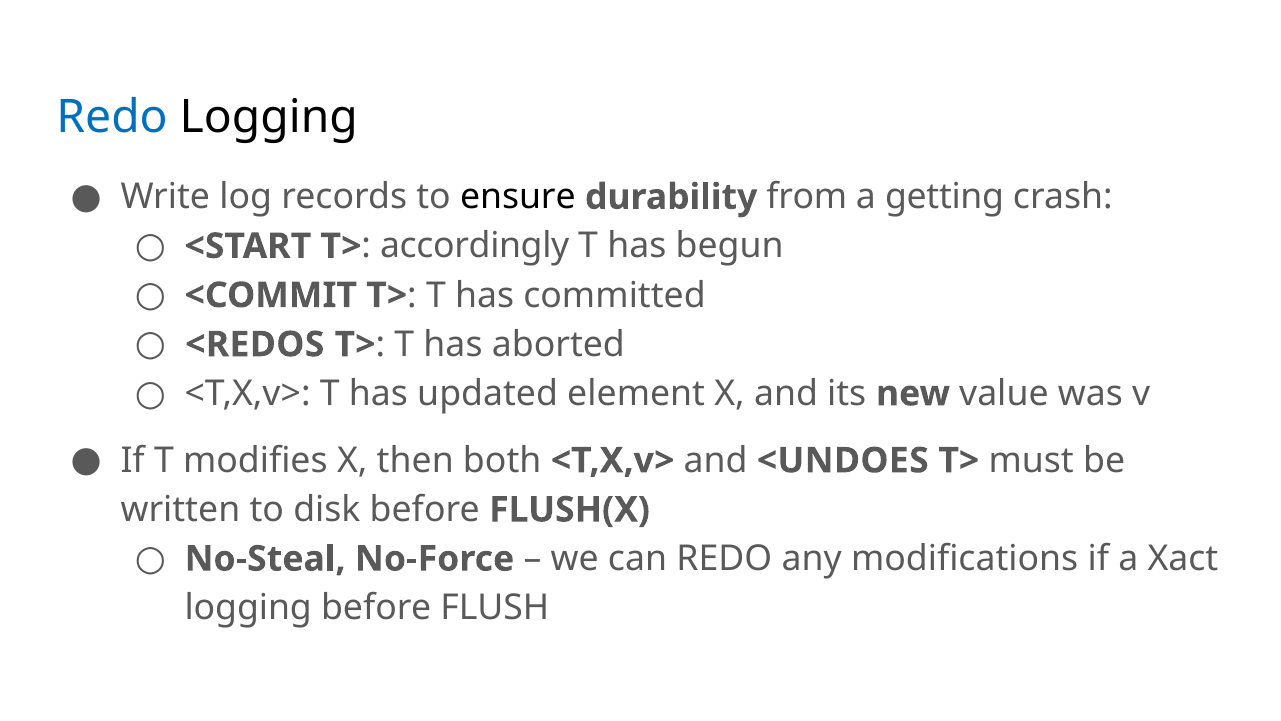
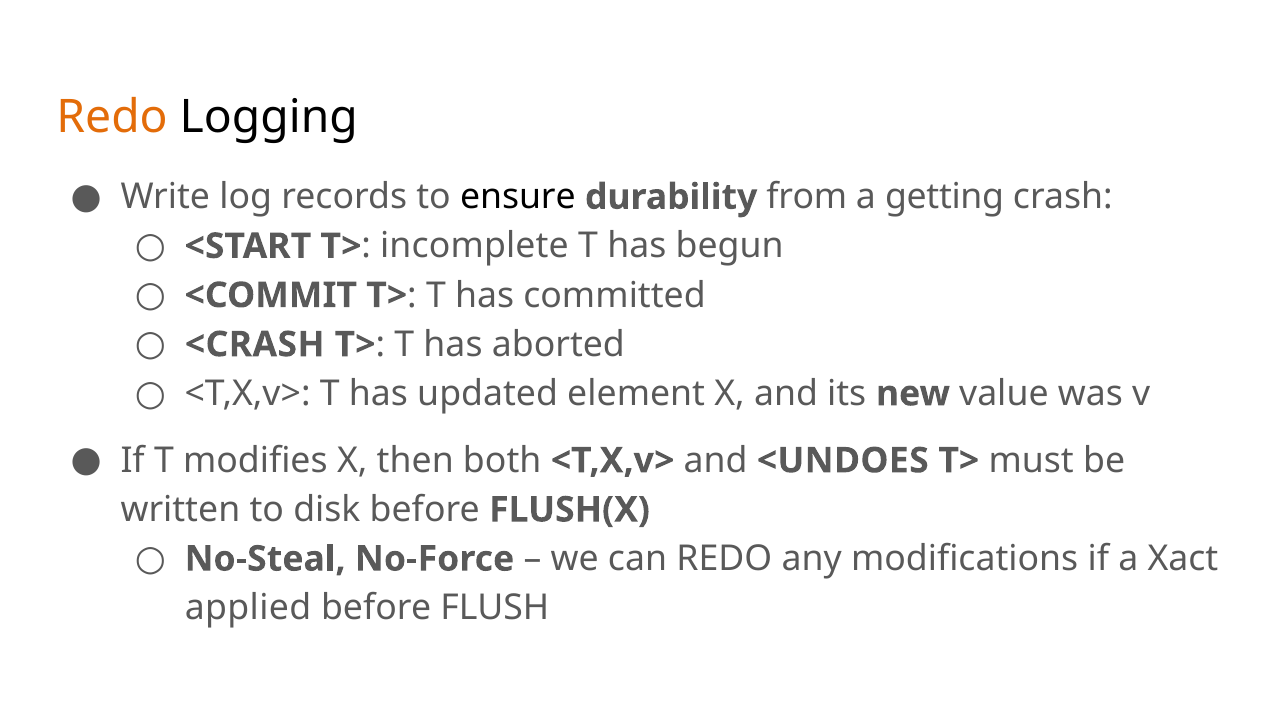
Redo colour: blue -> orange (112, 117)
accordingly: accordingly -> incomplete (474, 246)
<REDOS: <REDOS -> <CRASH (255, 344)
logging: logging -> applied (248, 608)
